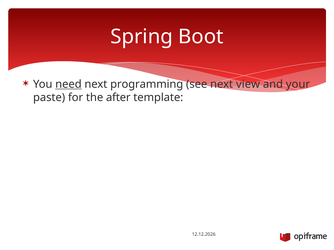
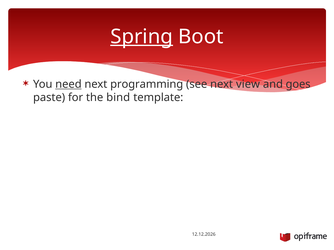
Spring underline: none -> present (142, 37)
your: your -> goes (298, 84)
after: after -> bind (118, 98)
